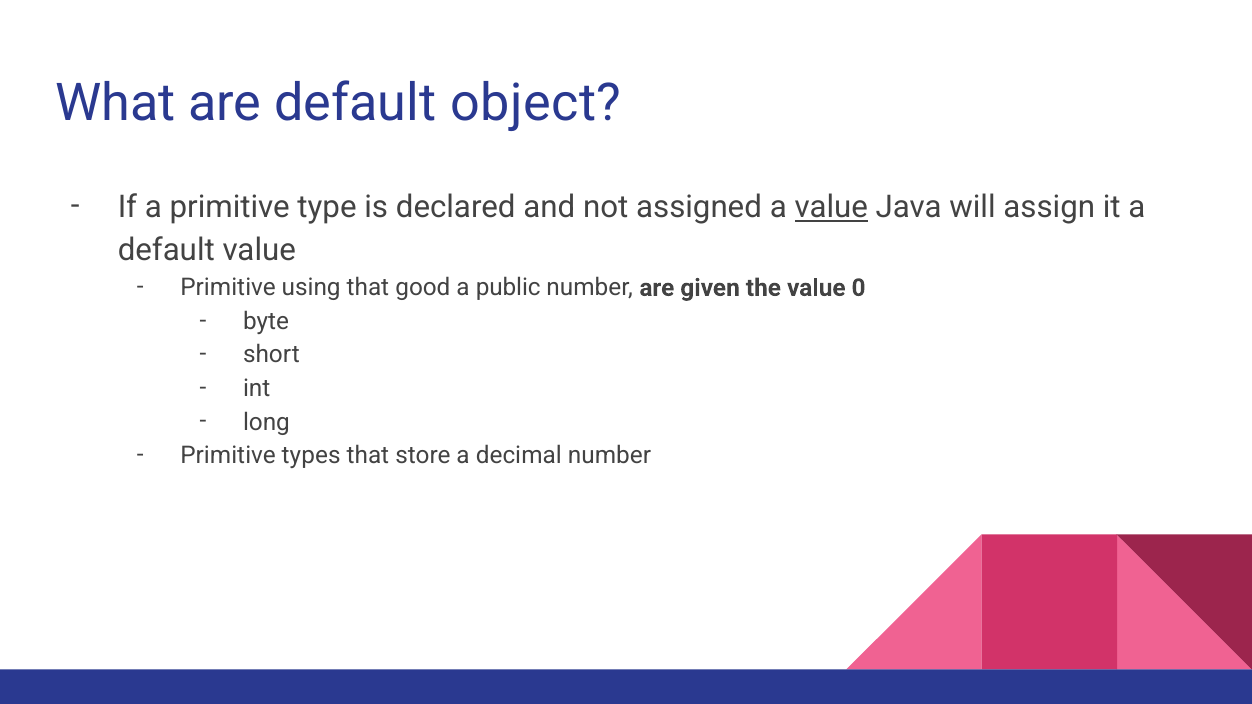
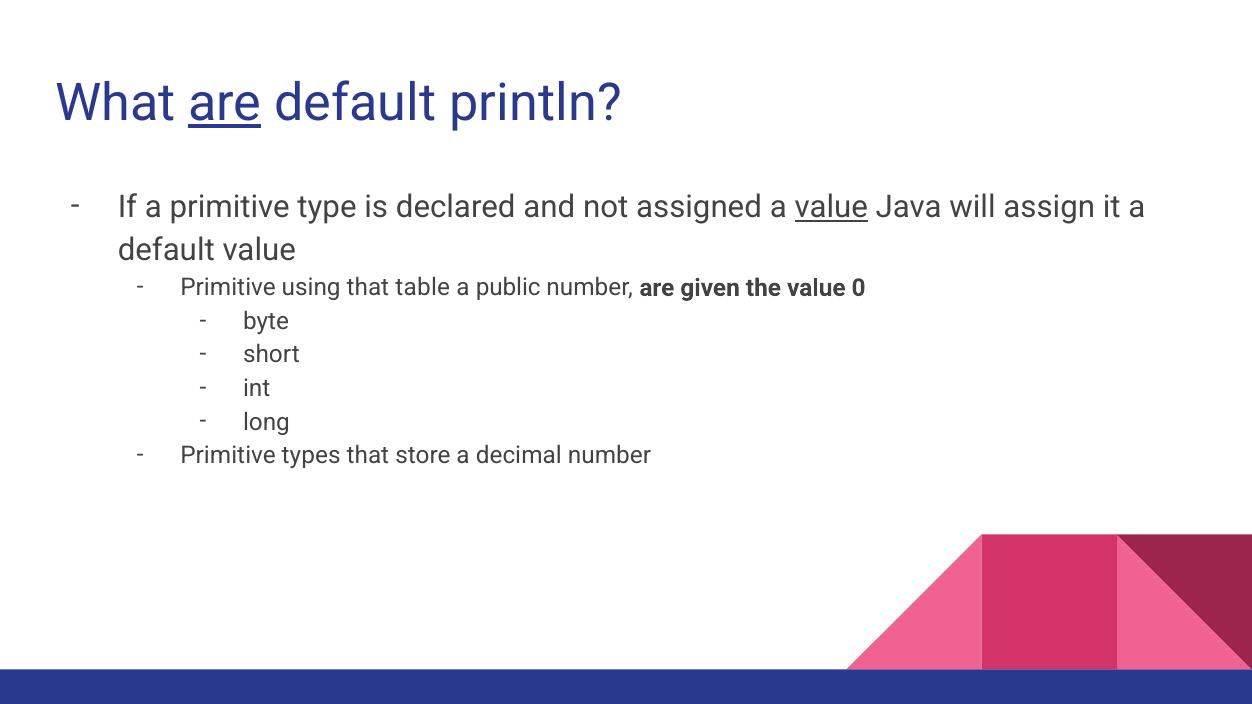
are underline: none -> present (225, 104)
object: object -> println (536, 104)
good: good -> table (423, 288)
